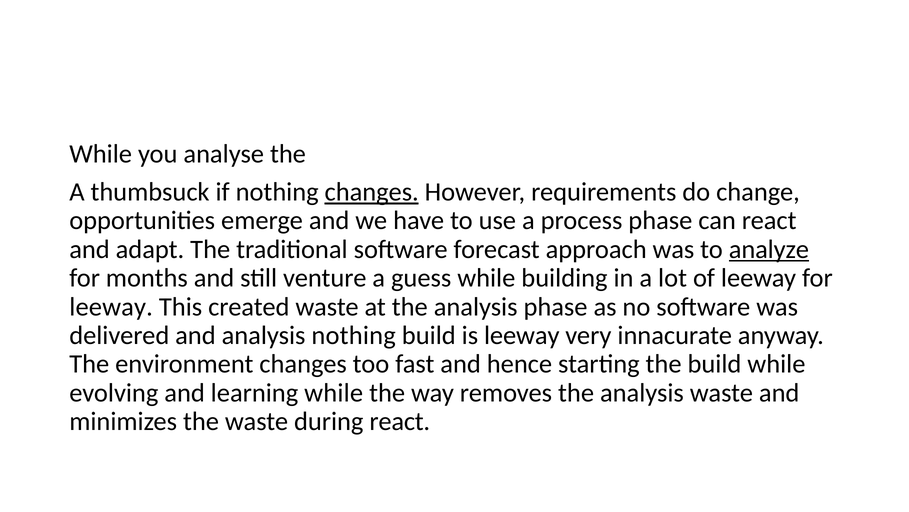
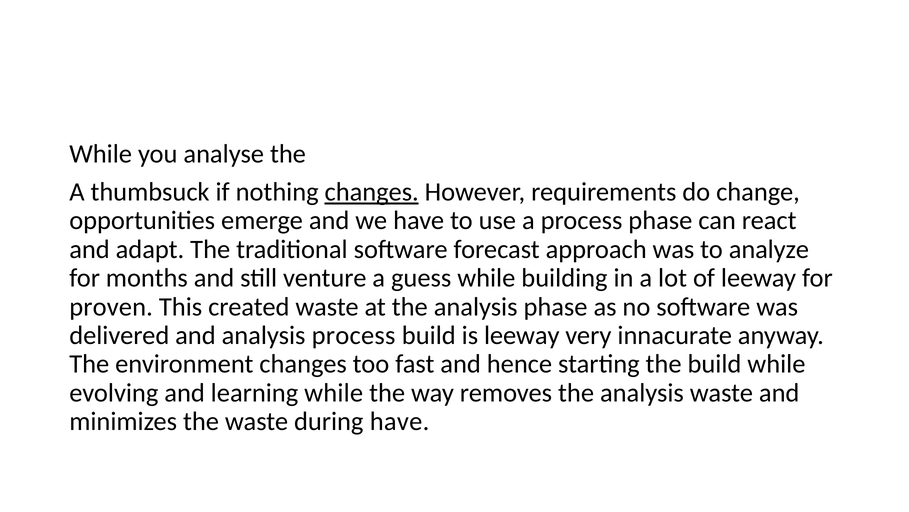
analyze underline: present -> none (769, 249)
leeway: leeway -> proven (111, 306)
analysis nothing: nothing -> process (354, 335)
during react: react -> have (400, 421)
